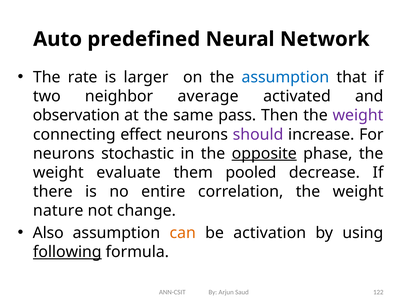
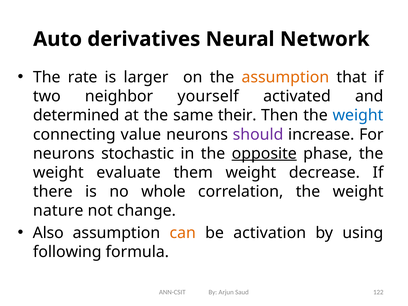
predefined: predefined -> derivatives (144, 39)
assumption colour: blue -> orange (285, 77)
average: average -> yourself (208, 96)
observation: observation -> determined (76, 115)
pass: pass -> their (237, 115)
weight colour: purple -> blue (358, 115)
effect: effect -> value (141, 134)
them pooled: pooled -> weight (251, 173)
entire: entire -> whole (163, 192)
following underline: present -> none (67, 252)
